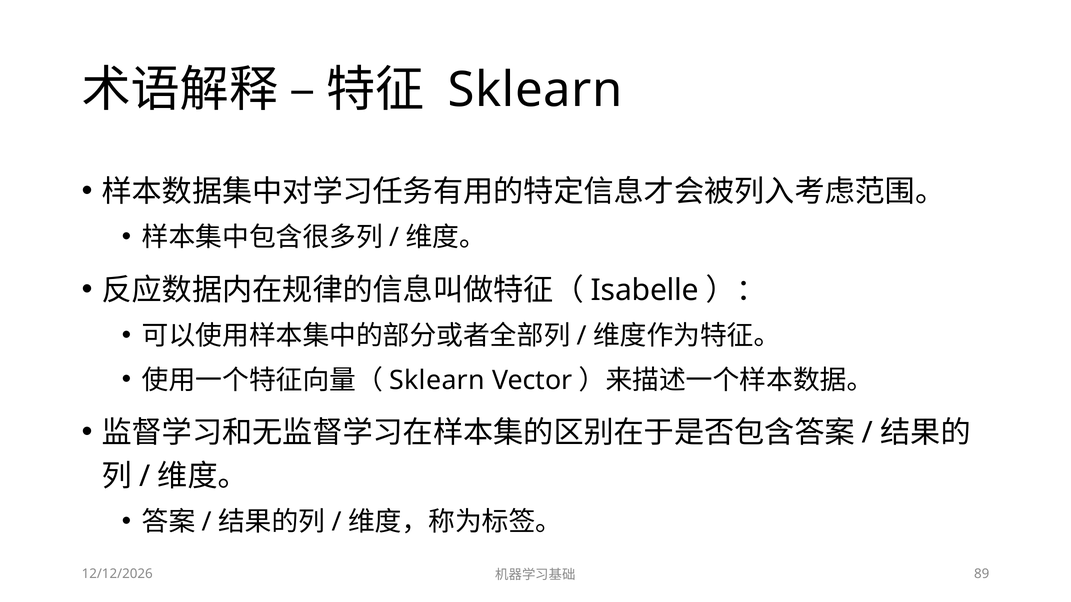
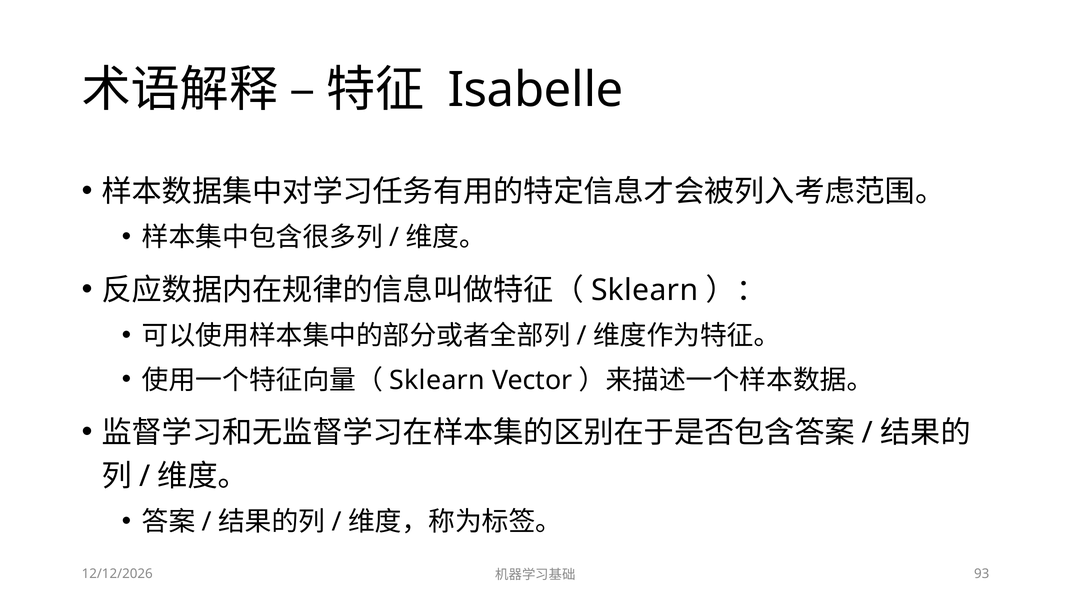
Sklearn: Sklearn -> Isabelle (536, 90)
Isabelle: Isabelle -> Sklearn (645, 290)
89: 89 -> 93 (982, 574)
